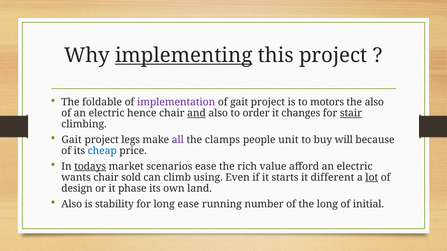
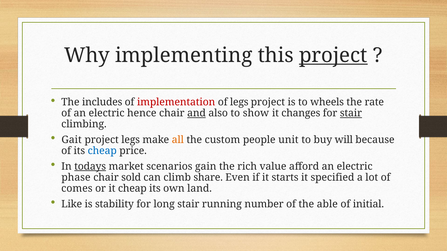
implementing underline: present -> none (184, 55)
project underline: none -> present (333, 55)
foldable: foldable -> includes (102, 102)
implementation colour: purple -> red (176, 102)
of gait: gait -> legs (239, 102)
motors: motors -> wheels (327, 102)
the also: also -> rate (374, 102)
order: order -> show (256, 113)
all colour: purple -> orange (178, 140)
clamps: clamps -> custom (222, 140)
scenarios ease: ease -> gain (206, 167)
wants: wants -> phase (76, 178)
using: using -> share (208, 178)
different: different -> specified (332, 178)
lot underline: present -> none (372, 178)
design: design -> comes (77, 189)
it phase: phase -> cheap (132, 189)
Also: Also -> Like (72, 204)
long ease: ease -> stair (188, 204)
the long: long -> able (327, 204)
